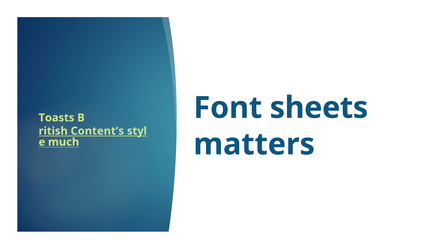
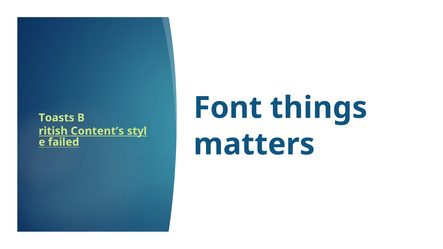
sheets: sheets -> things (319, 108)
much: much -> failed (64, 142)
